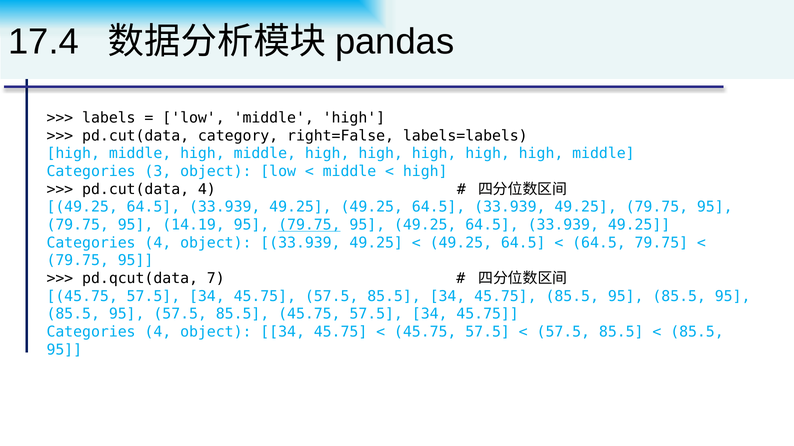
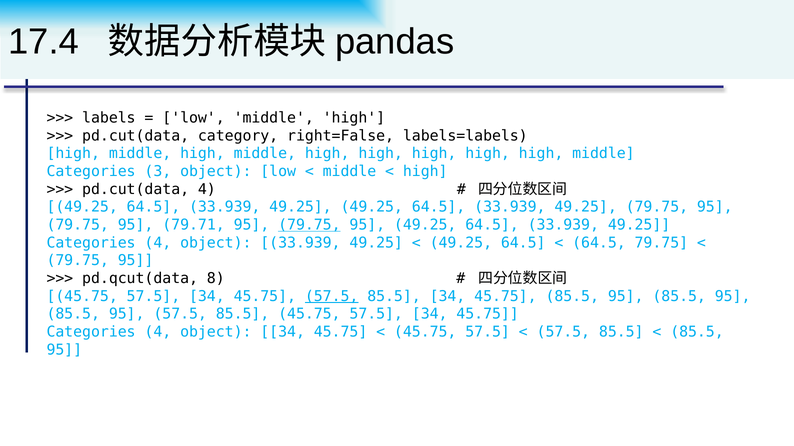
14.19: 14.19 -> 79.71 (194, 225)
7: 7 -> 8 (216, 279)
57.5 underline: none -> present (332, 297)
